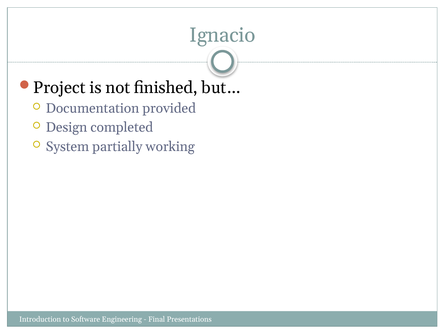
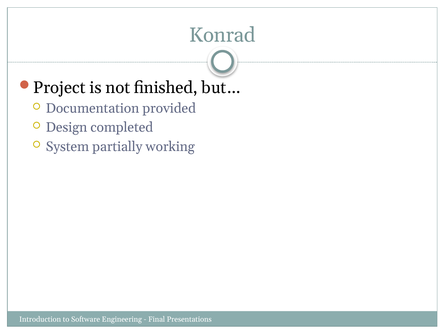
Ignacio: Ignacio -> Konrad (222, 35)
